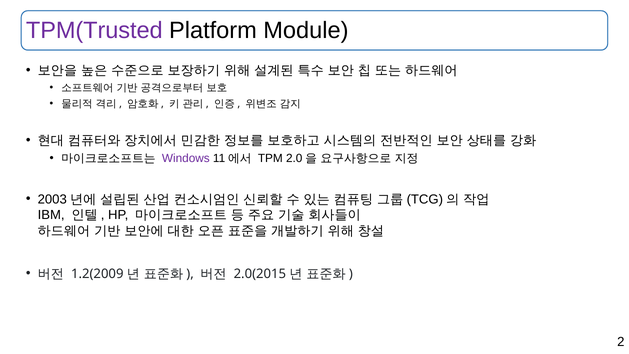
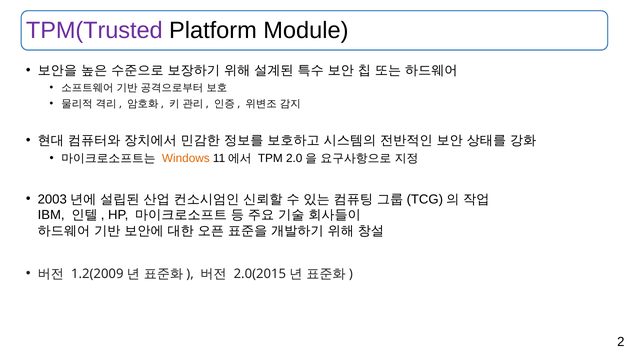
Windows colour: purple -> orange (186, 159)
